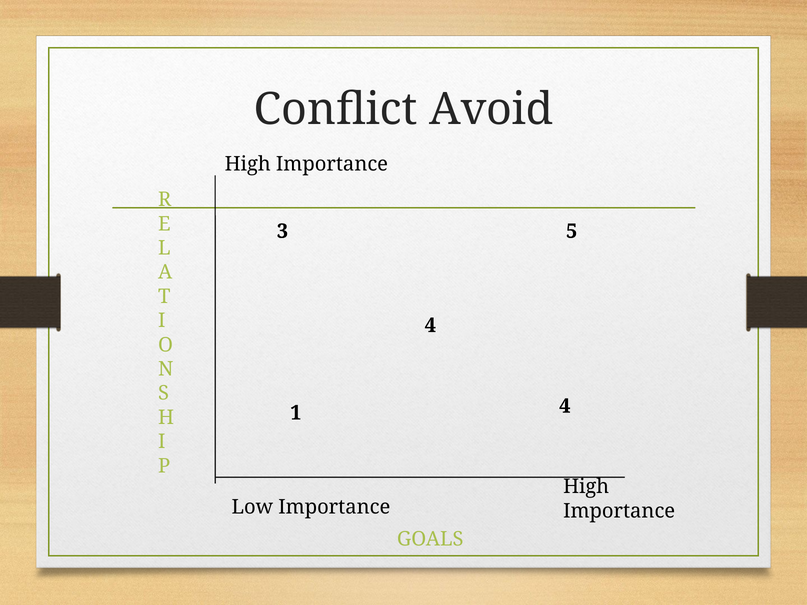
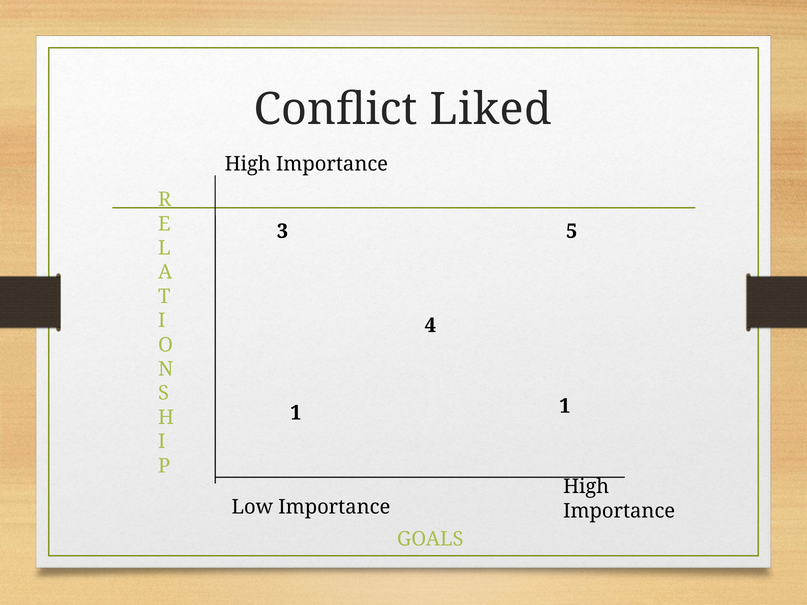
Avoid: Avoid -> Liked (491, 110)
1 4: 4 -> 1 (565, 406)
